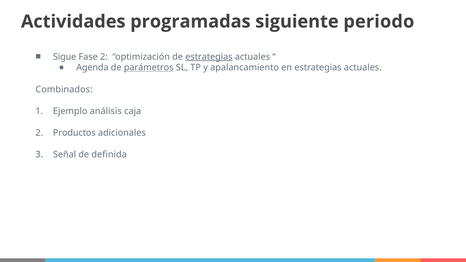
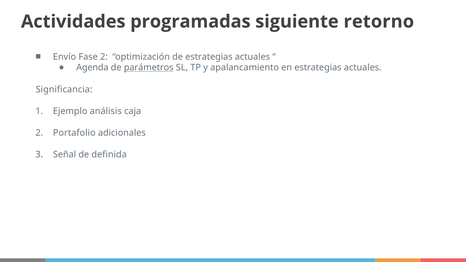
periodo: periodo -> retorno (379, 22)
Sigue: Sigue -> Envío (65, 57)
estrategias underline: present -> none (209, 57)
Combinados: Combinados -> Significancia (64, 89)
Productos: Productos -> Portafolio (74, 133)
